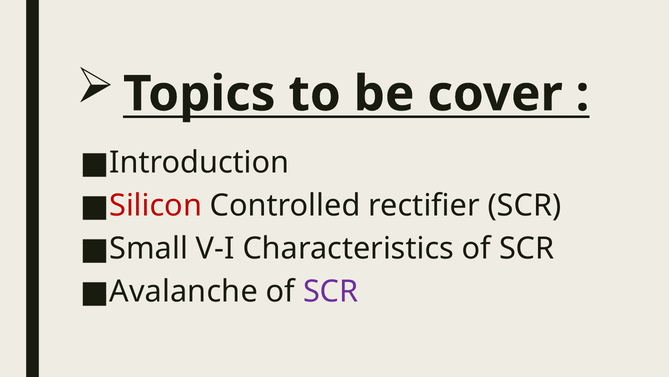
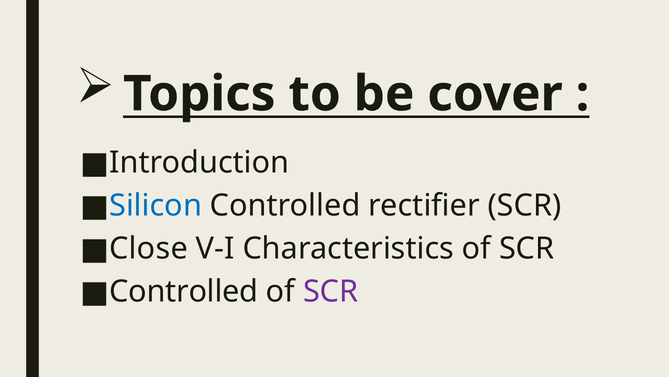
Silicon colour: red -> blue (156, 205)
Small: Small -> Close (149, 248)
Avalanche: Avalanche -> Controlled (184, 291)
